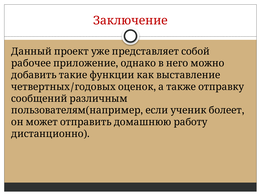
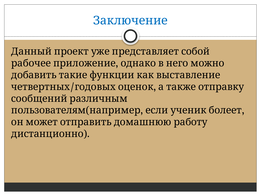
Заключение colour: red -> blue (130, 21)
